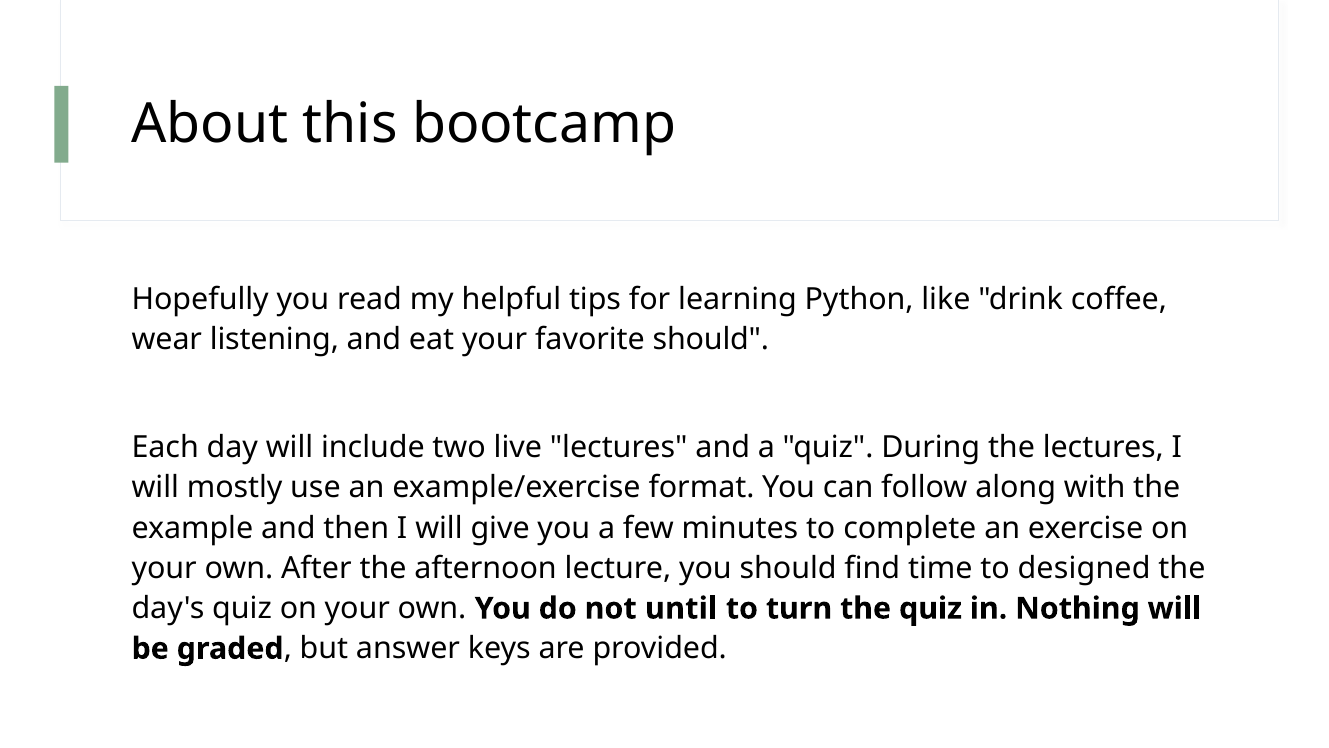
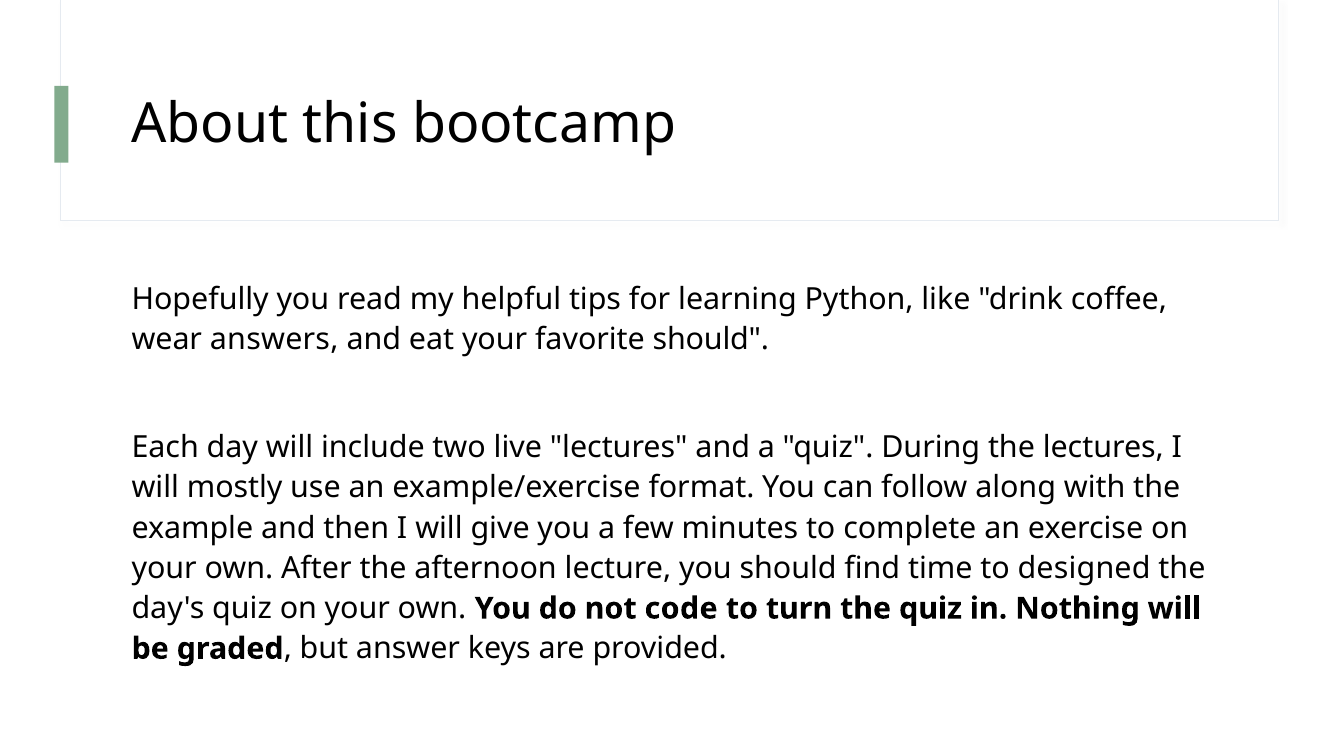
listening: listening -> answers (274, 339)
until: until -> code (681, 608)
